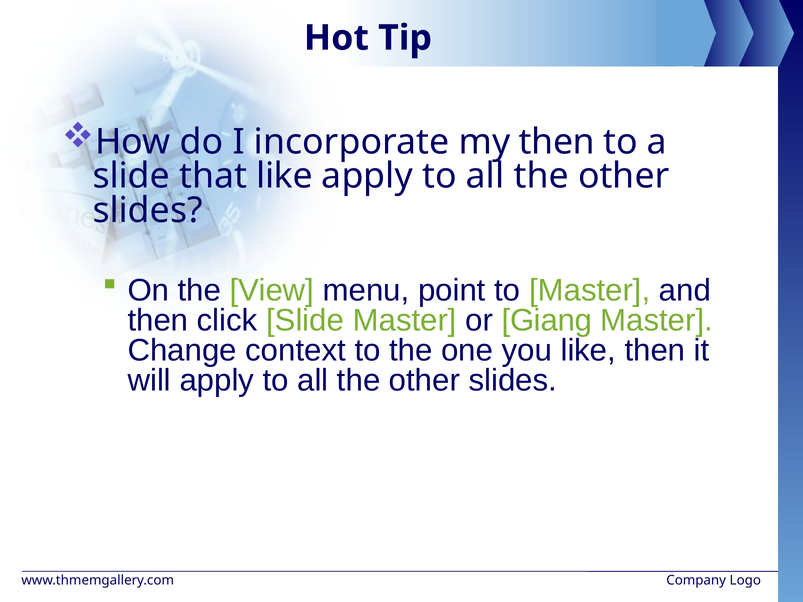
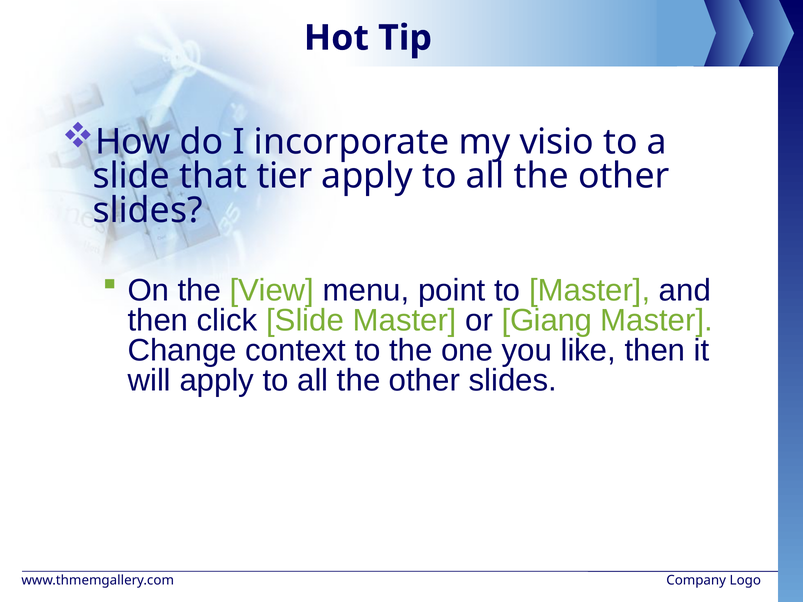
my then: then -> visio (557, 142)
that like: like -> tier (285, 176)
